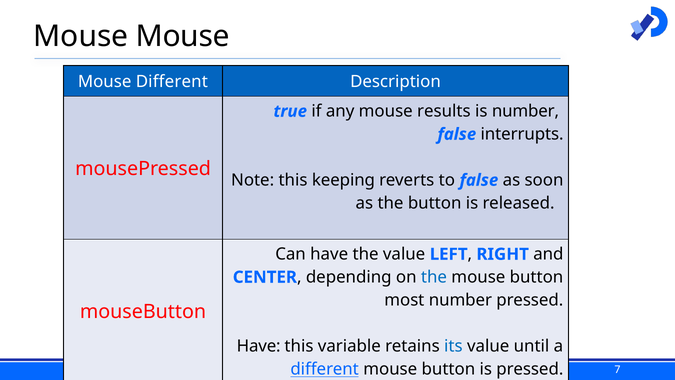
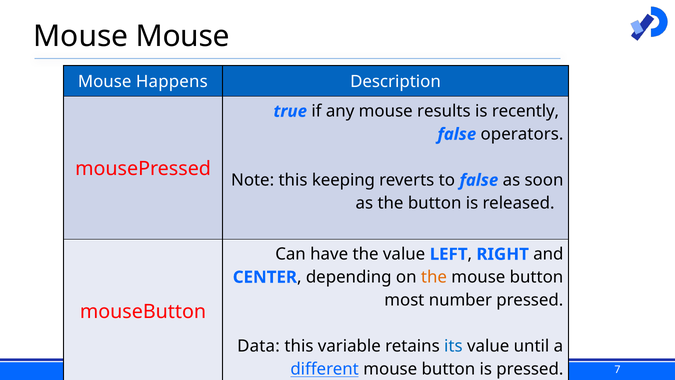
Mouse Different: Different -> Happens (172, 82)
is number: number -> recently (525, 111)
interrupts: interrupts -> operators (522, 134)
the colour: blue -> orange (434, 277)
Have: Have -> Data (259, 346)
